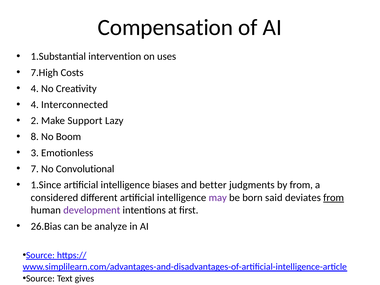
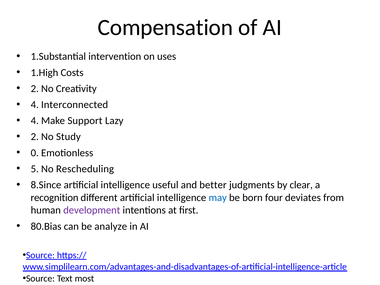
7.High: 7.High -> 1.High (44, 73)
4: 4 -> 2 (35, 89)
2: 2 -> 4 (35, 121)
8: 8 -> 2 (35, 137)
Boom: Boom -> Study (68, 137)
3: 3 -> 0 (35, 153)
7: 7 -> 5 (35, 169)
Convolutional: Convolutional -> Rescheduling (85, 169)
1.Since: 1.Since -> 8.Since (46, 185)
biases: biases -> useful (165, 185)
by from: from -> clear (301, 185)
considered: considered -> recognition (55, 198)
may colour: purple -> blue (218, 198)
said: said -> four (274, 198)
from underline: present -> none (334, 198)
26.Bias: 26.Bias -> 80.Bias (46, 226)
gives: gives -> most (84, 278)
